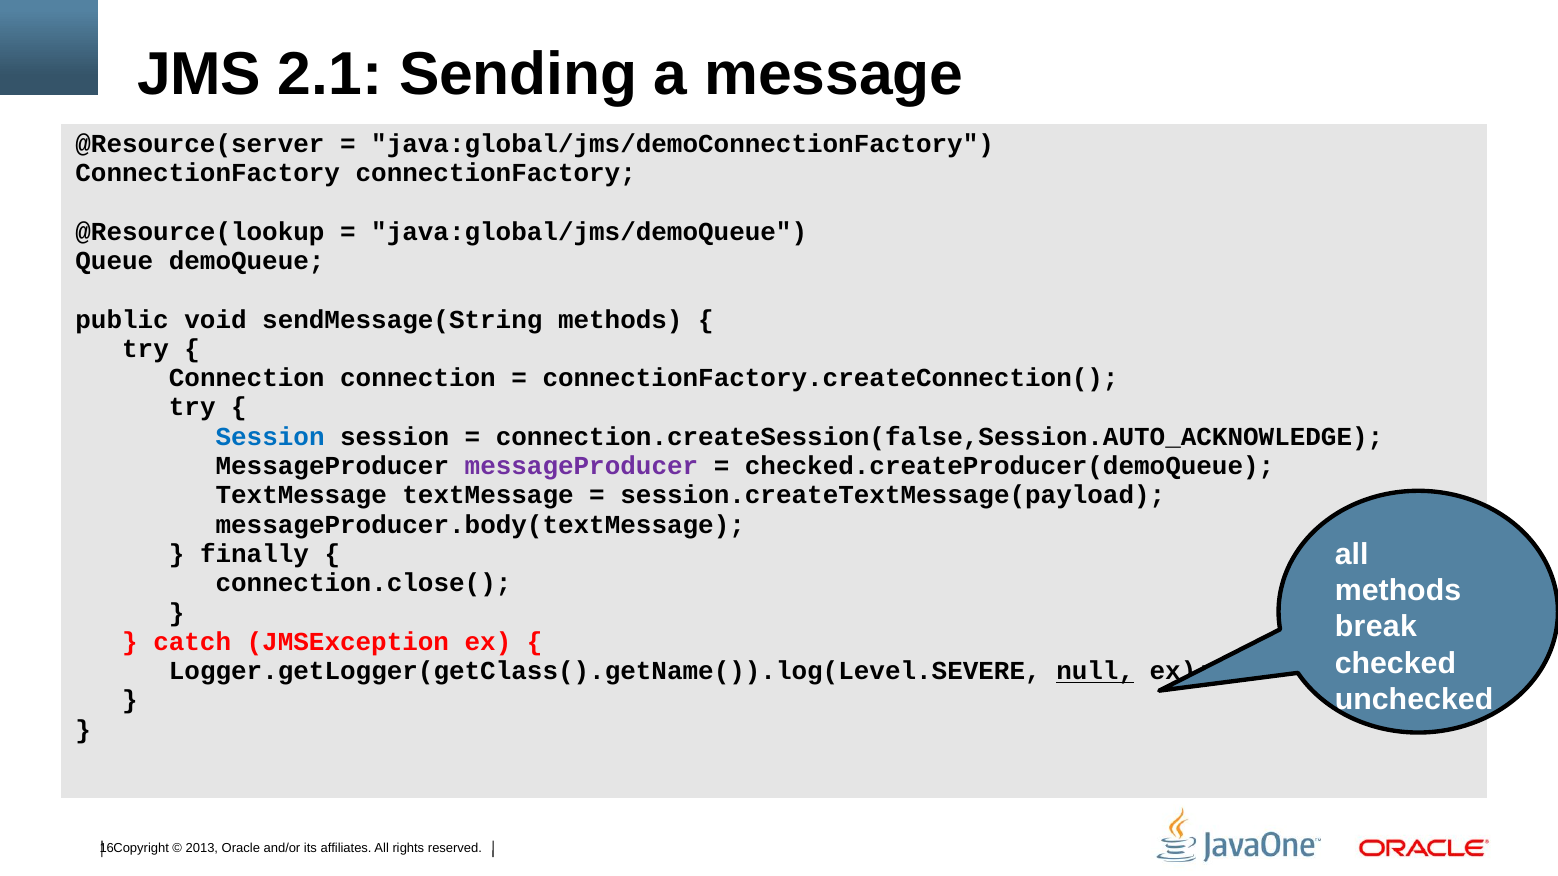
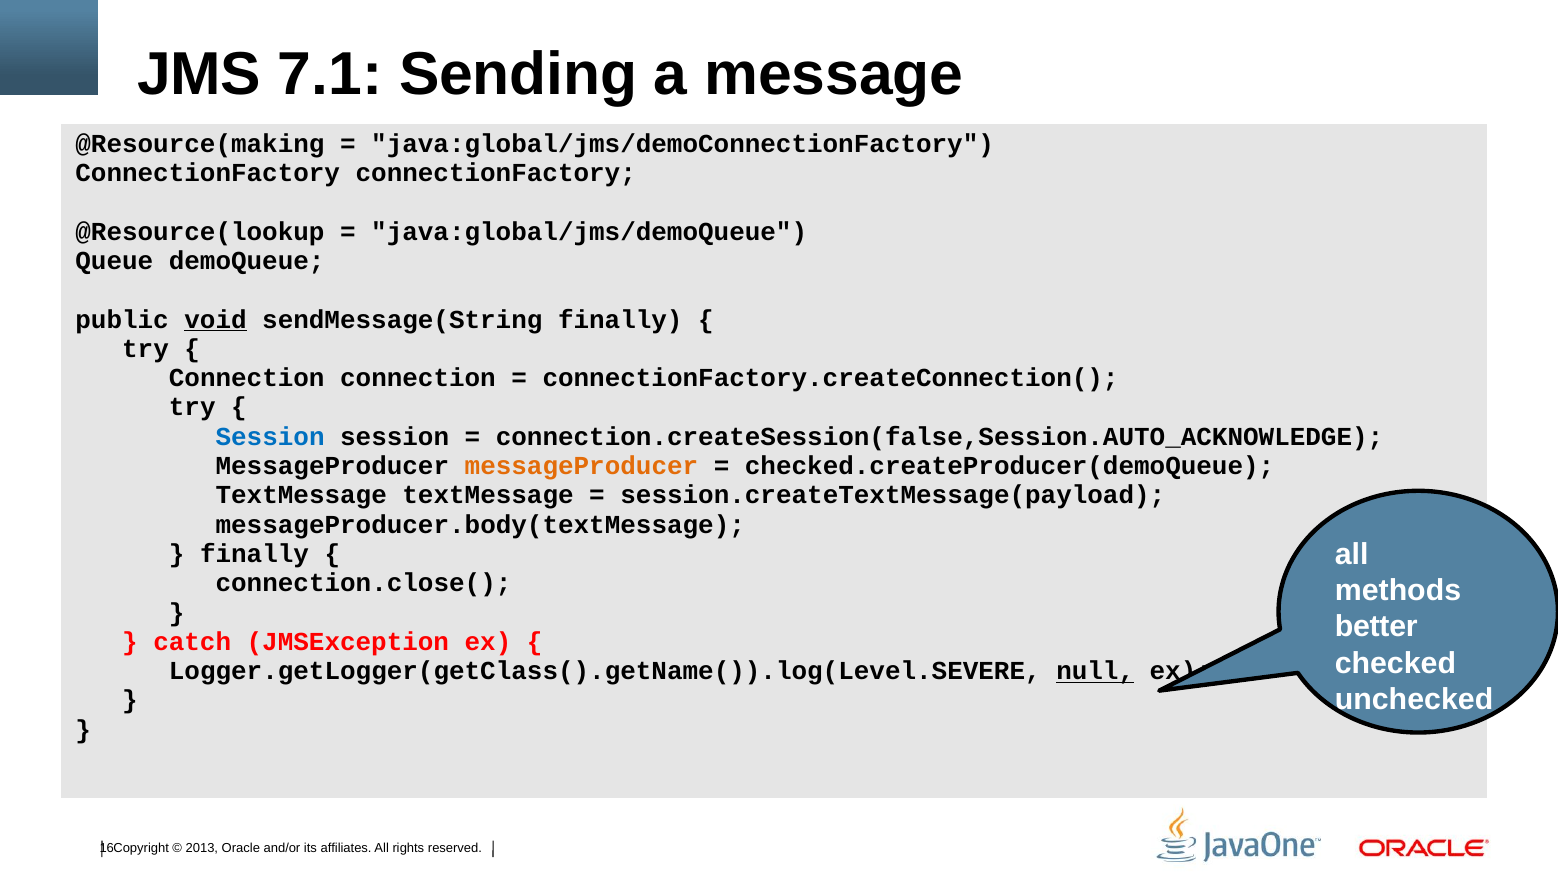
2.1: 2.1 -> 7.1 (330, 74)
@Resource(server: @Resource(server -> @Resource(making (200, 144)
void underline: none -> present (216, 320)
sendMessage(String methods: methods -> finally (620, 320)
messageProducer colour: purple -> orange (581, 466)
break: break -> better (1376, 627)
